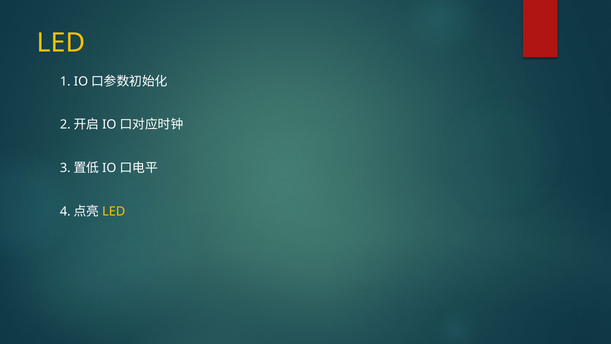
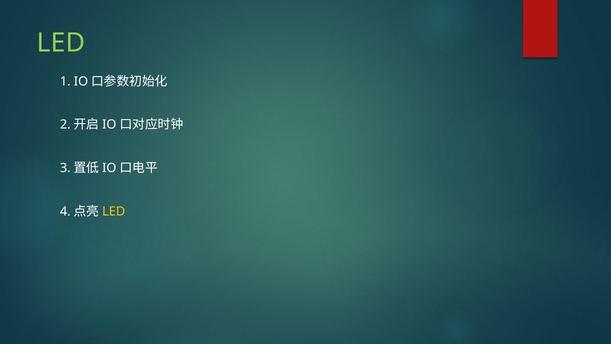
LED colour: yellow -> light green (61, 43)
